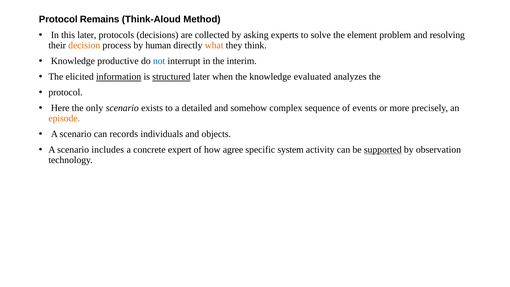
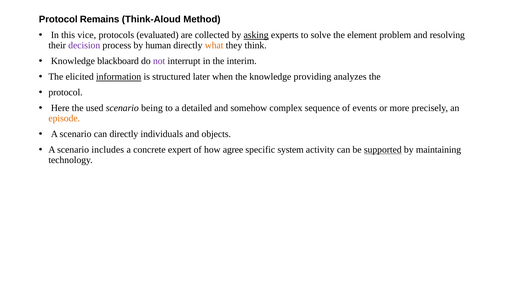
this later: later -> vice (87, 35)
decisions: decisions -> evaluated (158, 35)
asking underline: none -> present (256, 35)
decision colour: orange -> purple (84, 45)
productive: productive -> blackboard (118, 61)
not colour: blue -> purple (159, 61)
structured underline: present -> none (171, 77)
evaluated: evaluated -> providing (312, 77)
only: only -> used (95, 108)
exists: exists -> being (152, 108)
can records: records -> directly (124, 134)
observation: observation -> maintaining (439, 150)
